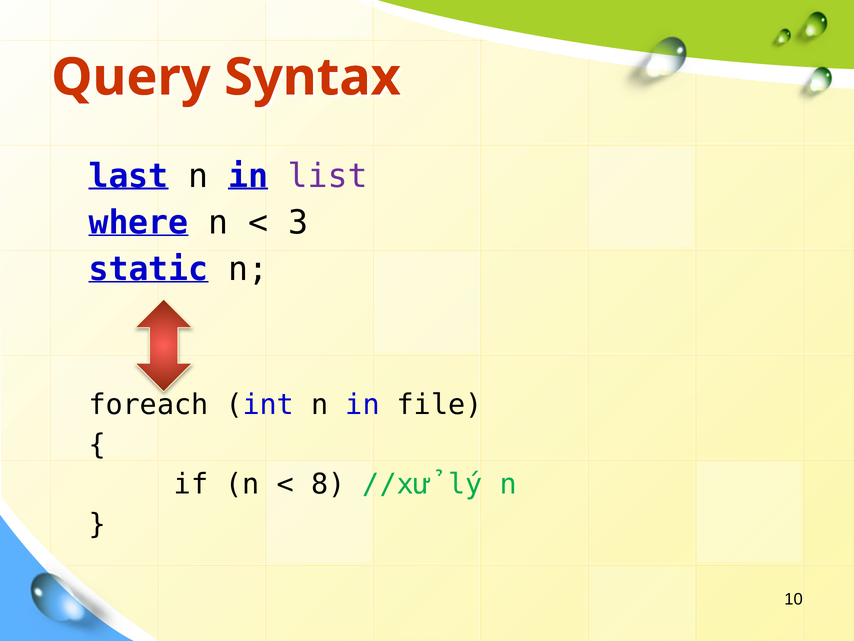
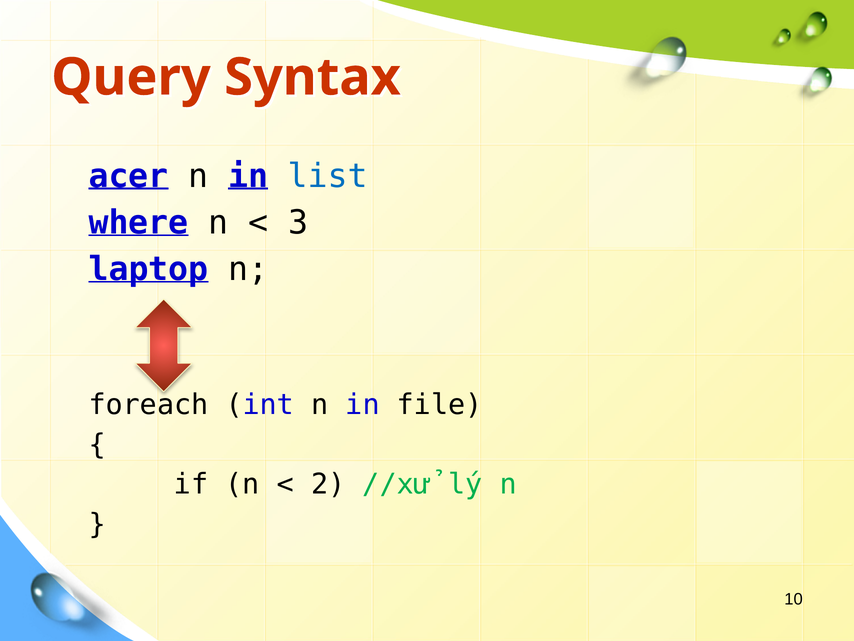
last: last -> acer (129, 176)
list colour: purple -> blue (328, 176)
static: static -> laptop (148, 269)
8: 8 -> 2 (328, 484)
